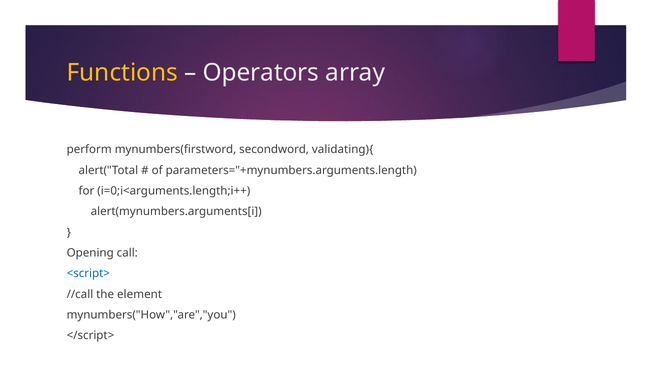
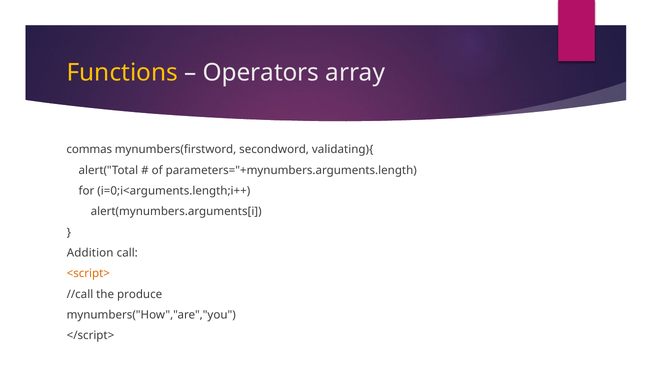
perform: perform -> commas (89, 149)
Opening: Opening -> Addition (90, 253)
<script> colour: blue -> orange (88, 273)
element: element -> produce (140, 294)
